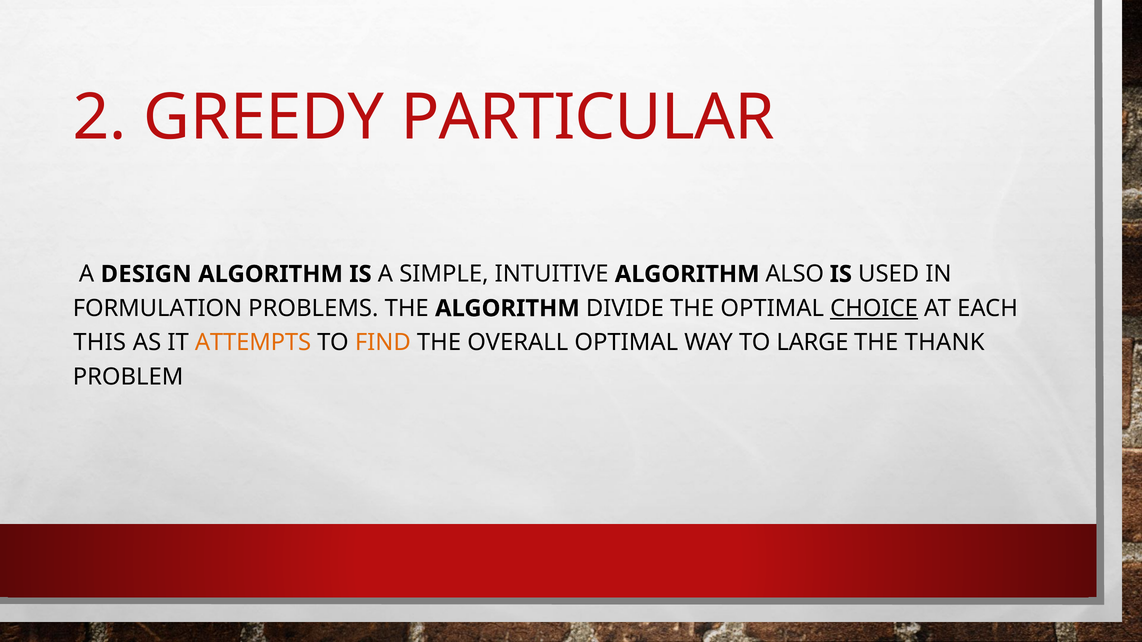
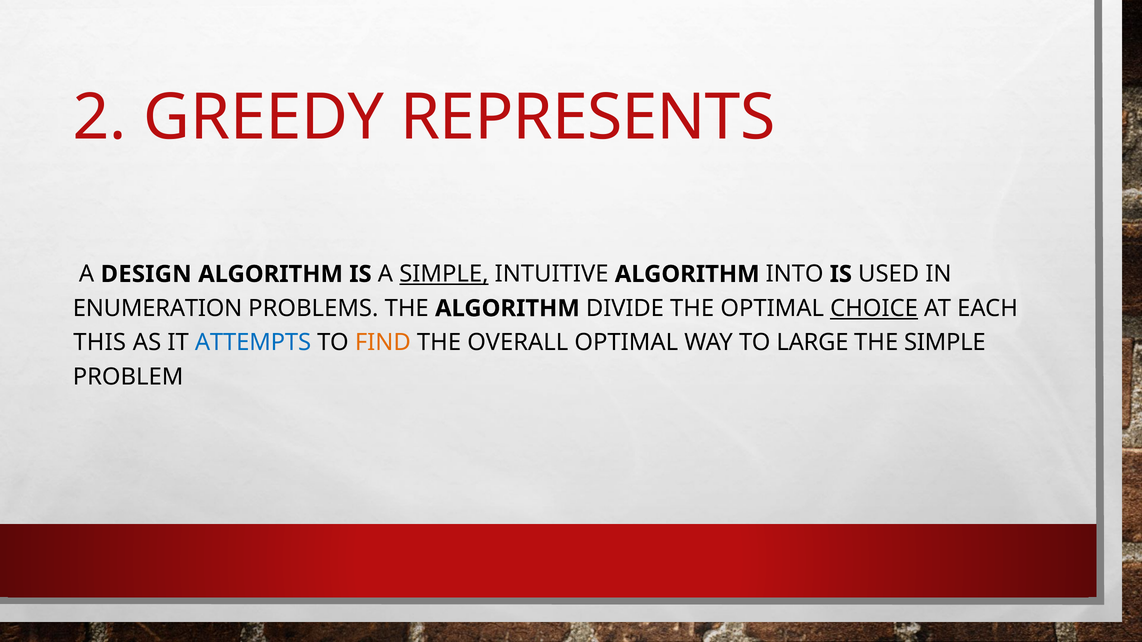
PARTICULAR: PARTICULAR -> REPRESENTS (588, 118)
SIMPLE underline: none -> present (444, 274)
ALSO: ALSO -> INTO (795, 274)
FORMULATION: FORMULATION -> ENUMERATION (158, 309)
ATTEMPTS colour: orange -> blue (253, 343)
THE THANK: THANK -> SIMPLE (945, 343)
